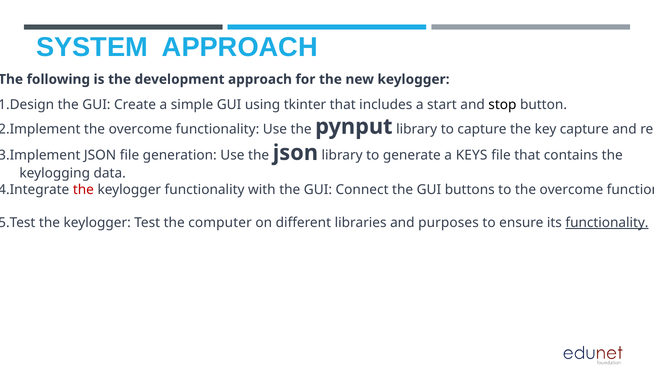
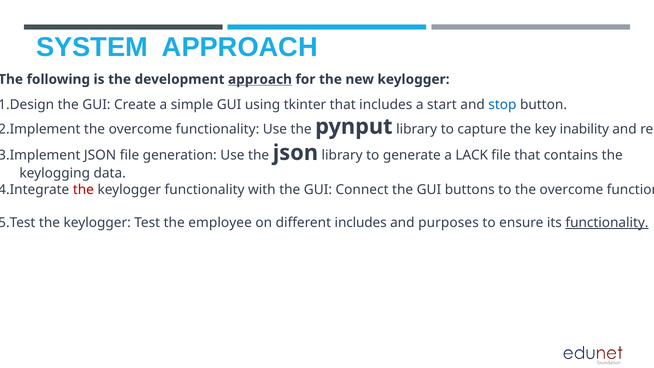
approach underline: none -> present (260, 79)
stop colour: black -> blue (502, 105)
key capture: capture -> inability (584, 129)
KEYS: KEYS -> LACK (472, 155)
computer: computer -> employee (220, 222)
different libraries: libraries -> includes (361, 222)
